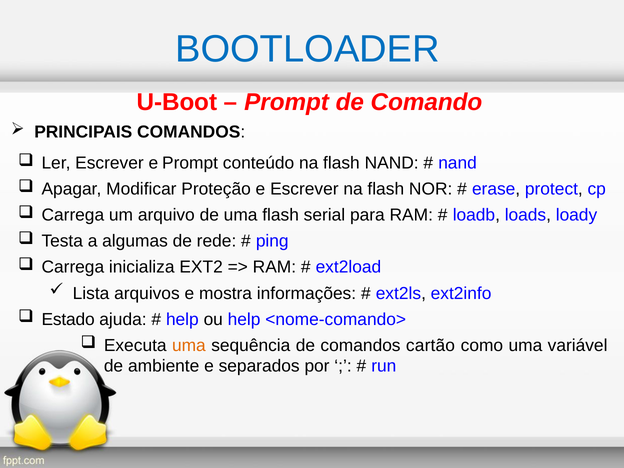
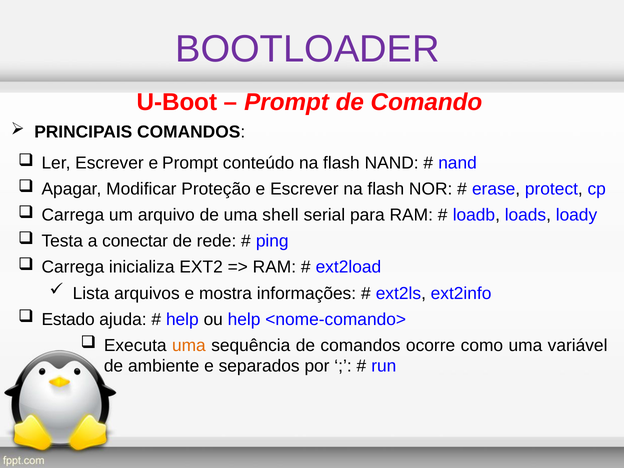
BOOTLOADER colour: blue -> purple (308, 49)
uma flash: flash -> shell (281, 215)
algumas: algumas -> conectar (135, 241)
cartão: cartão -> ocorre (431, 345)
